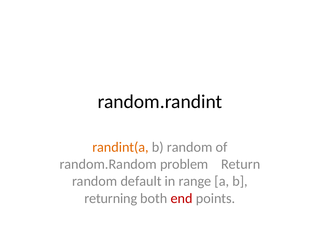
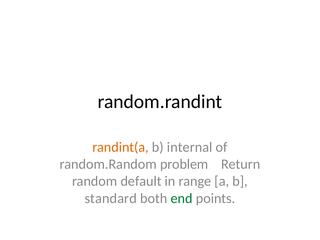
b random: random -> internal (190, 147)
returning: returning -> standard (111, 198)
end colour: red -> green (182, 198)
